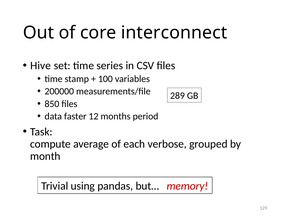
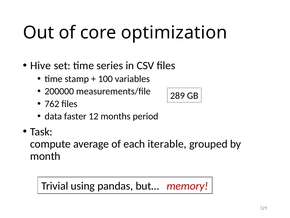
interconnect: interconnect -> optimization (174, 32)
850: 850 -> 762 (52, 104)
verbose: verbose -> iterable (167, 144)
